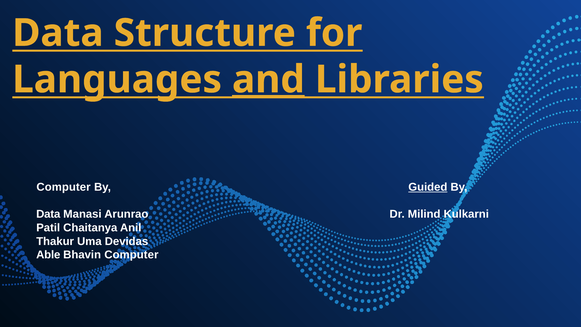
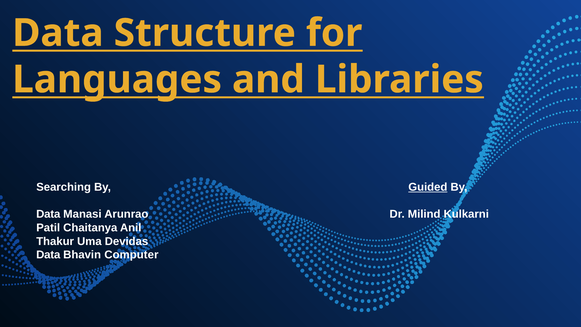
and underline: present -> none (268, 80)
Computer: Computer -> Searching (64, 187)
Able: Able -> Data (48, 255)
